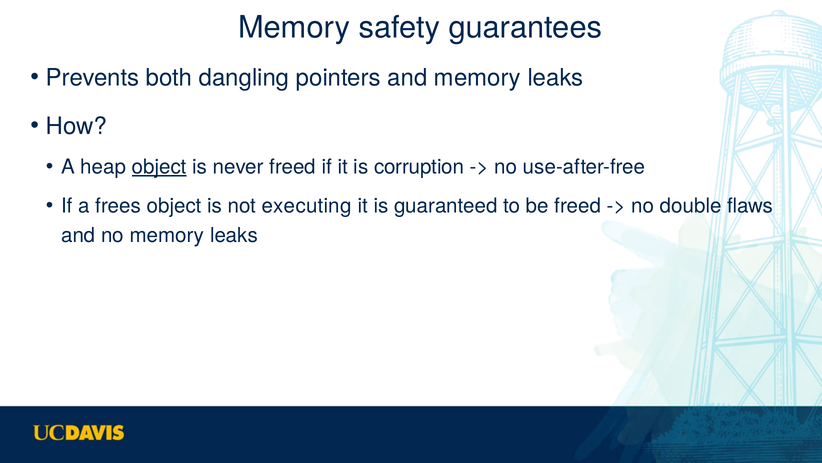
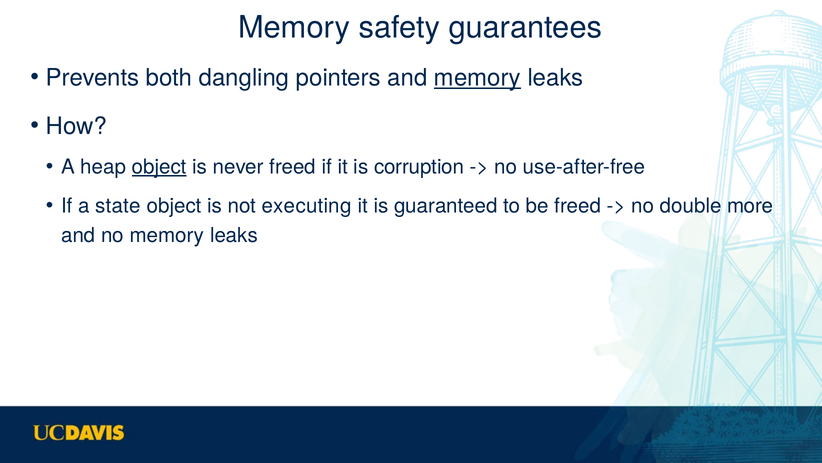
memory underline: none -> present (477, 78)
frees: frees -> state (118, 206)
flaws: flaws -> more (750, 206)
